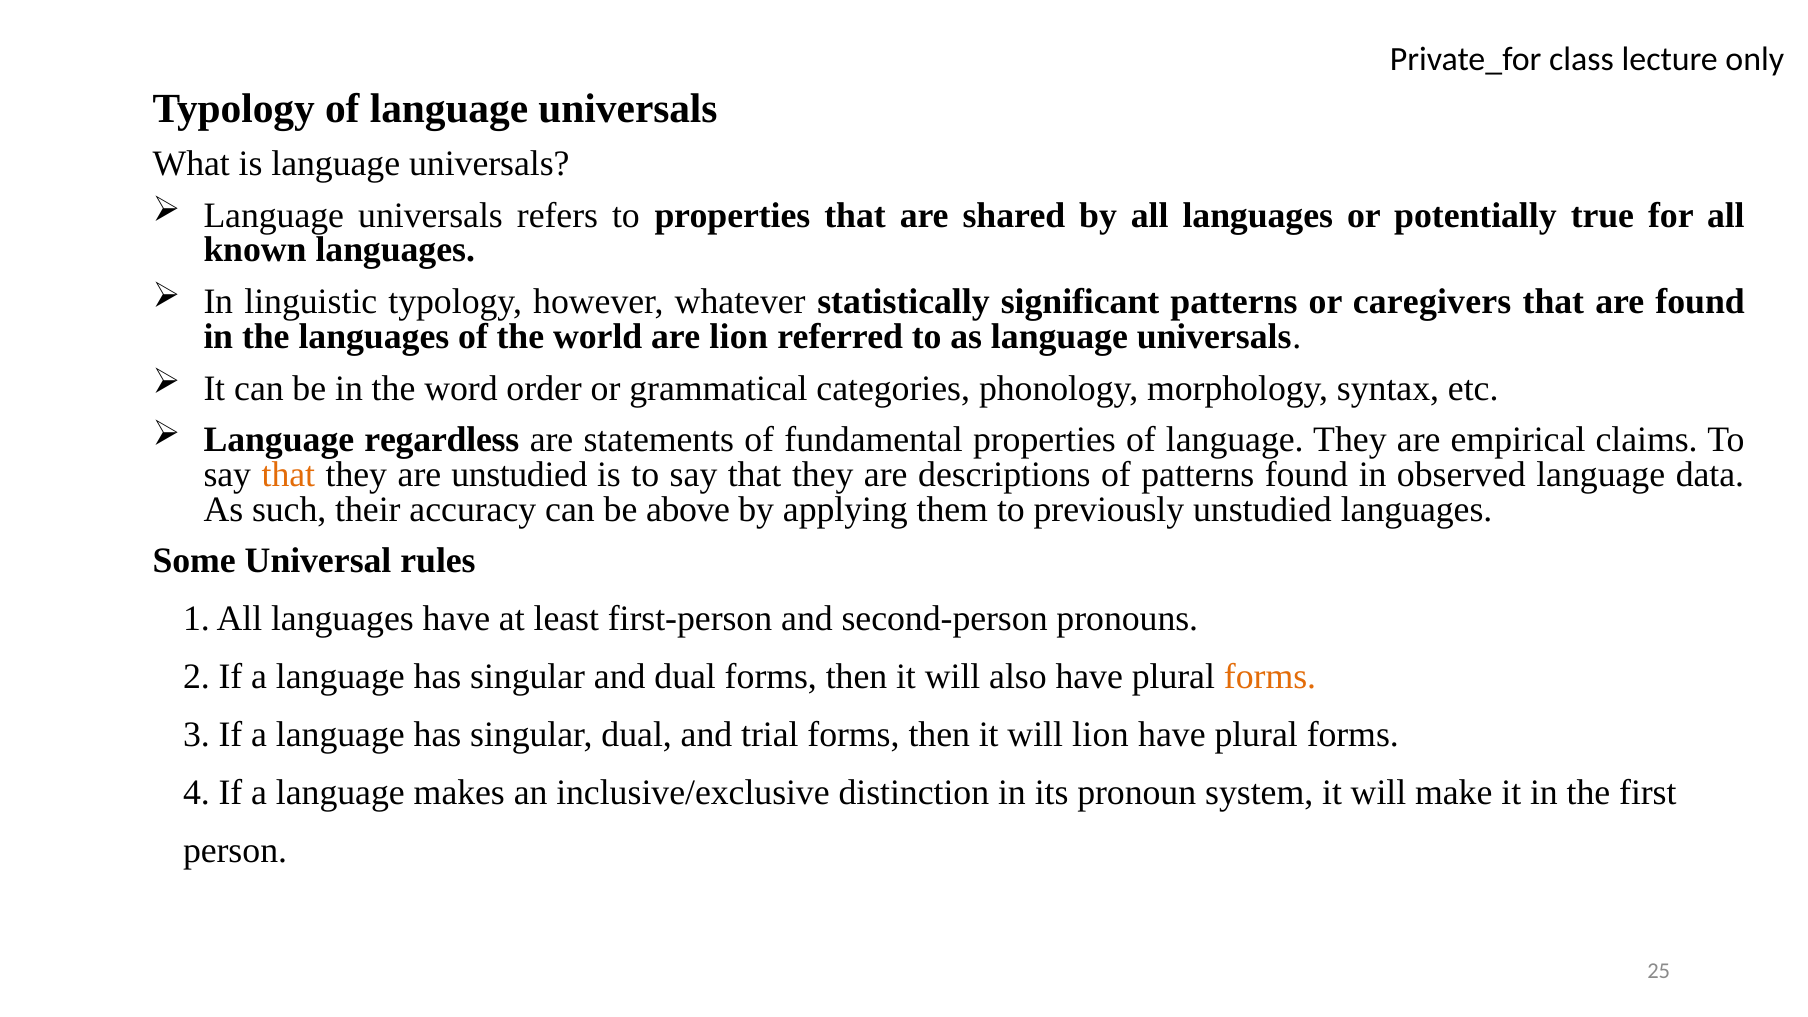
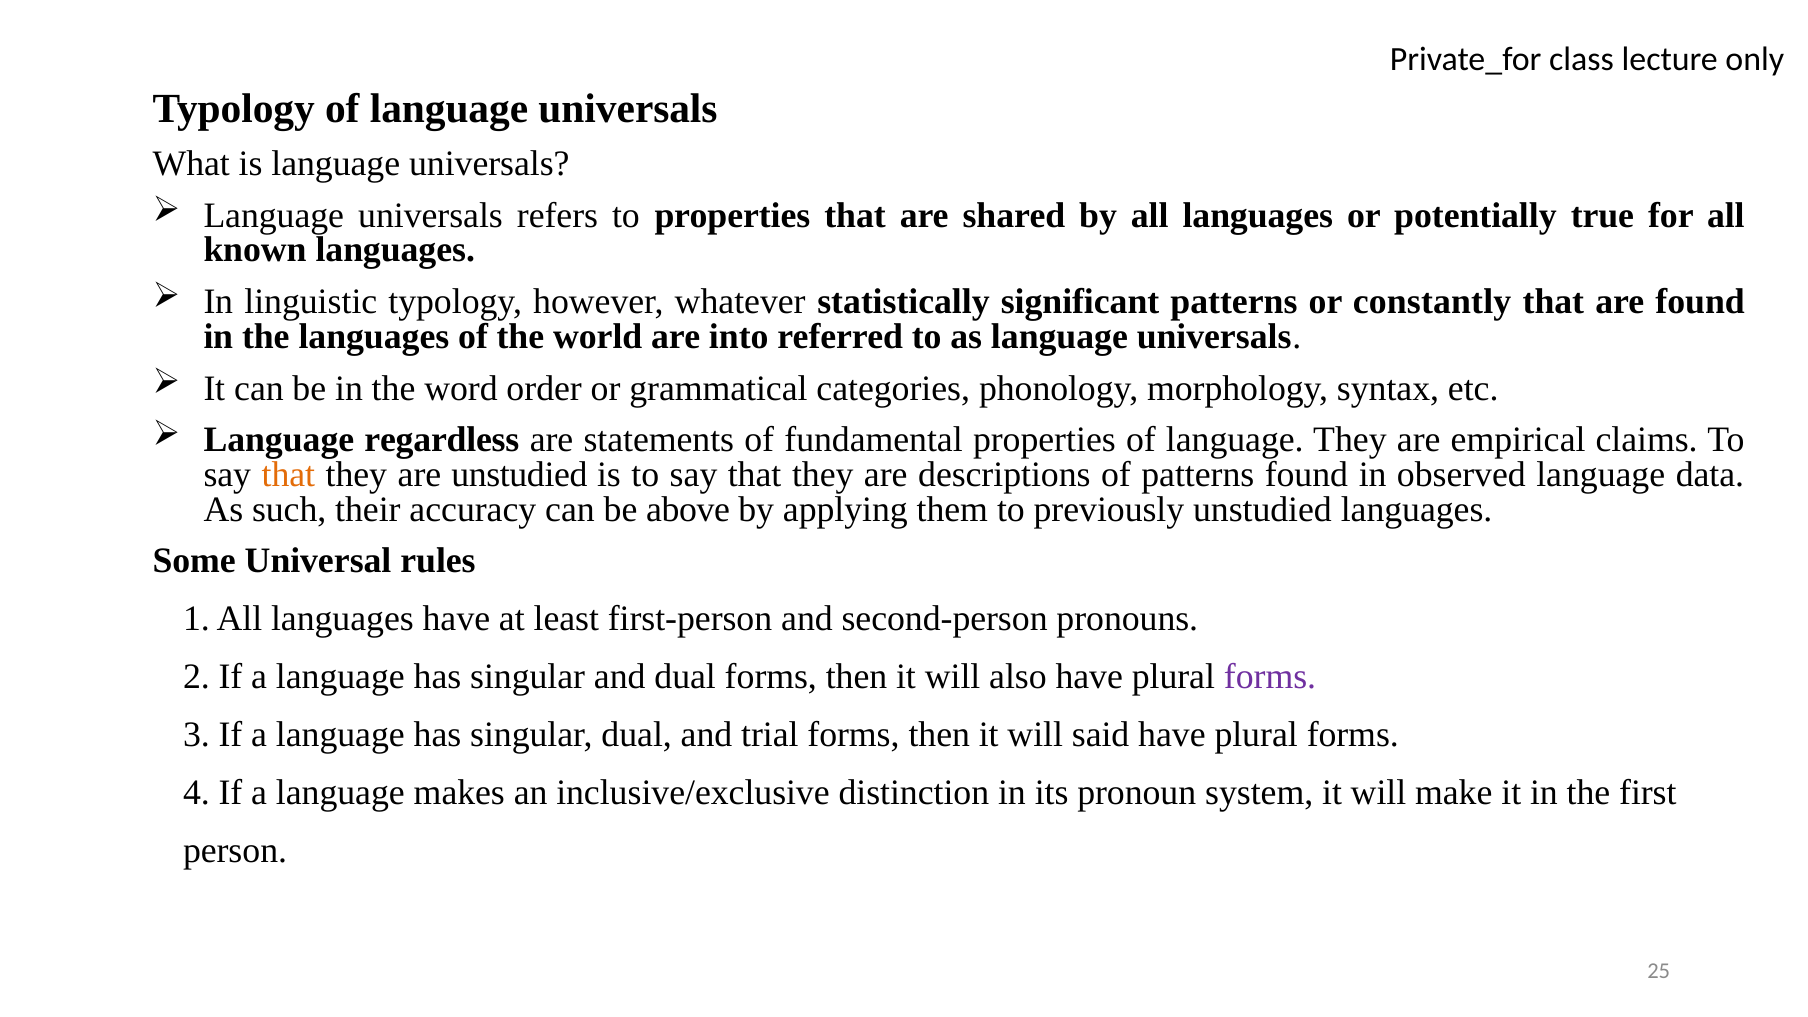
caregivers: caregivers -> constantly (1432, 302)
are lion: lion -> into (739, 337)
forms colour: orange -> purple (1270, 677)
will lion: lion -> said (1101, 735)
